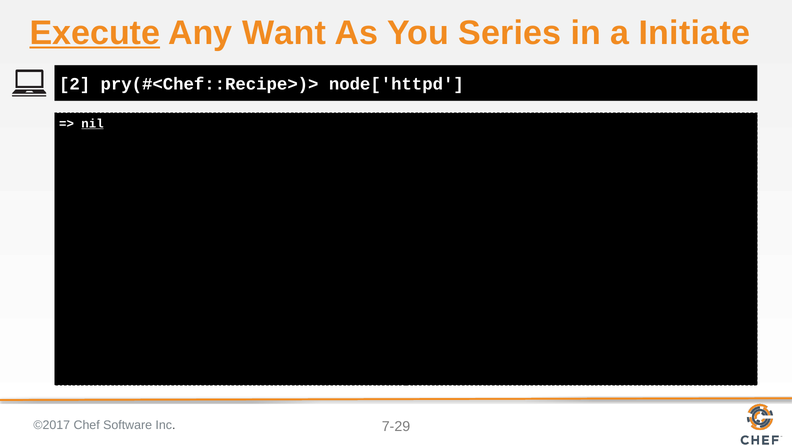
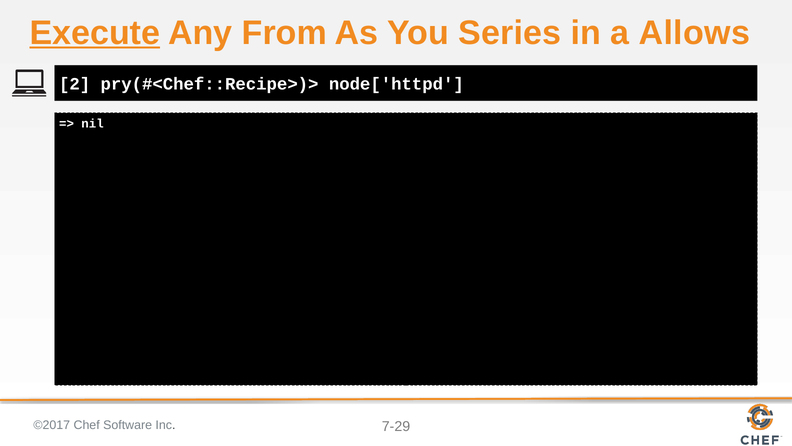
Want: Want -> From (284, 33)
Initiate: Initiate -> Allows (694, 33)
nil underline: present -> none (93, 123)
